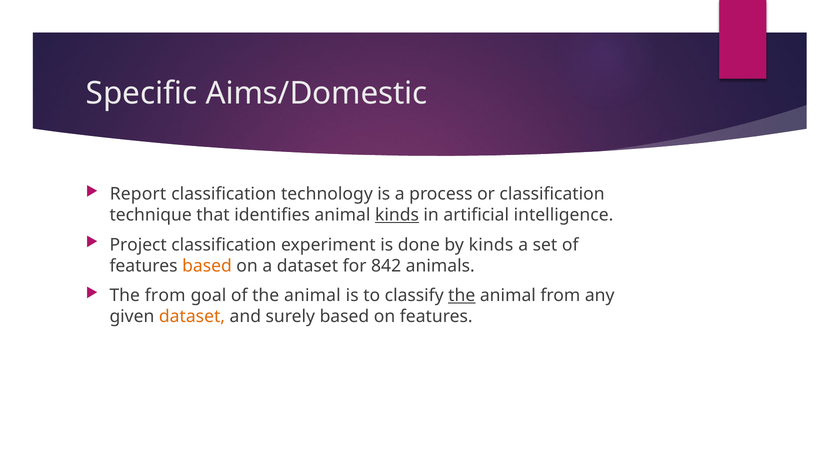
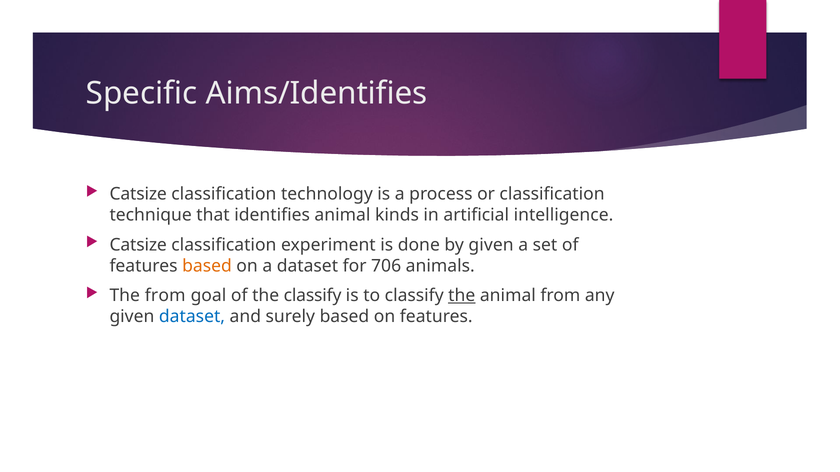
Aims/Domestic: Aims/Domestic -> Aims/Identifies (317, 94)
Report: Report -> Catsize (138, 194)
kinds underline: present -> none (397, 215)
Project: Project -> Catsize (138, 245)
by kinds: kinds -> given (491, 245)
842: 842 -> 706 (386, 266)
of the animal: animal -> classify (313, 296)
dataset colour: orange -> blue (192, 317)
